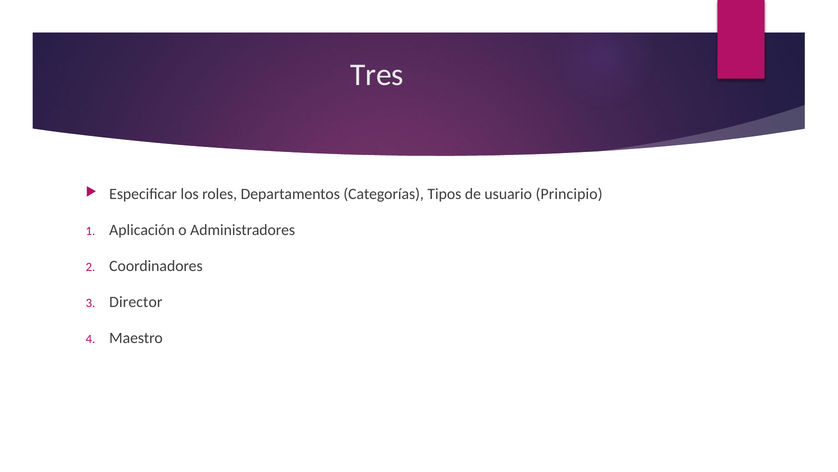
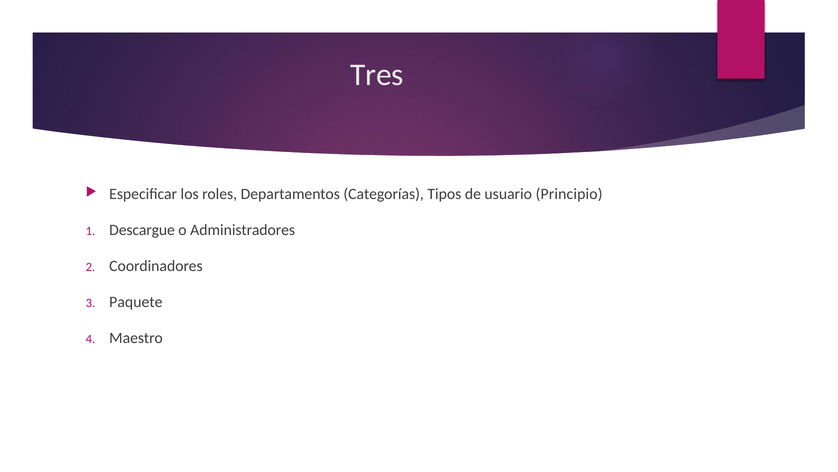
Aplicación: Aplicación -> Descargue (142, 230)
Director: Director -> Paquete (136, 302)
